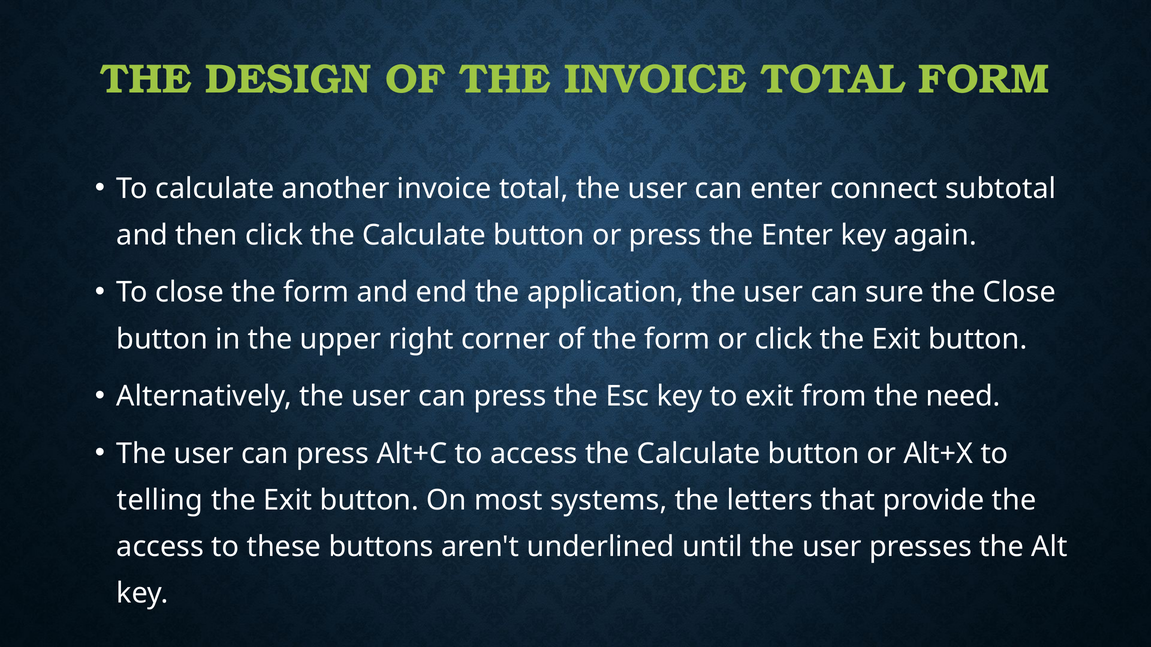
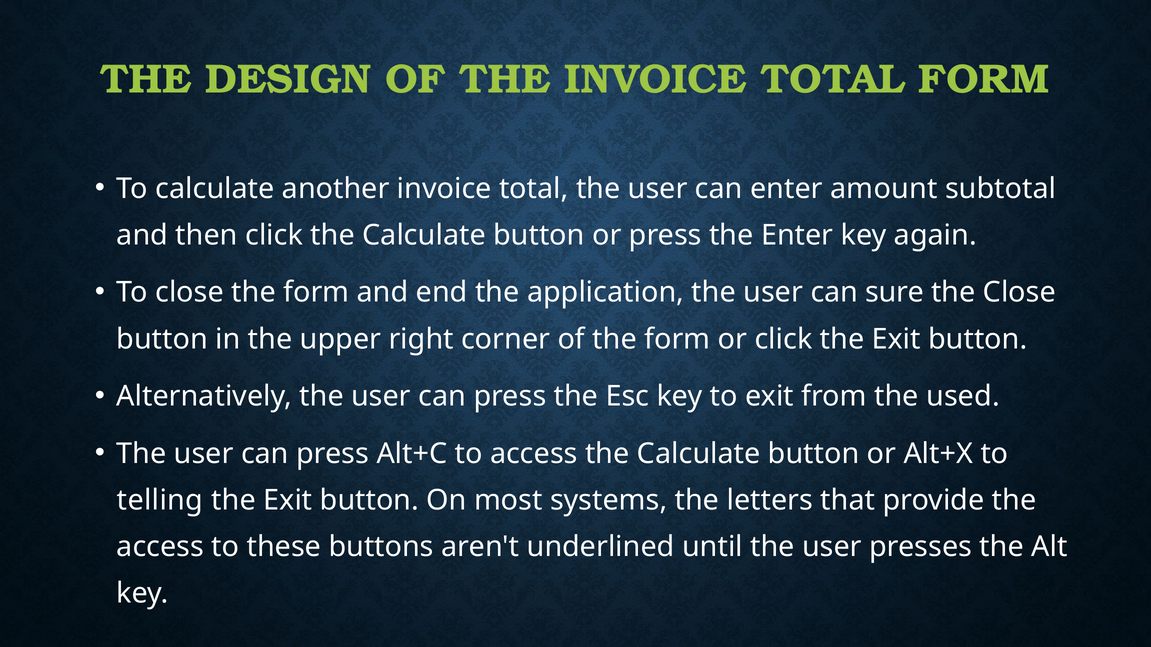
connect: connect -> amount (884, 189)
need: need -> used (963, 397)
